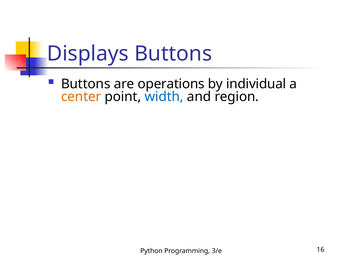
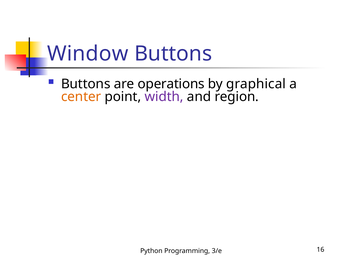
Displays: Displays -> Window (88, 54)
individual: individual -> graphical (256, 84)
width colour: blue -> purple (164, 97)
